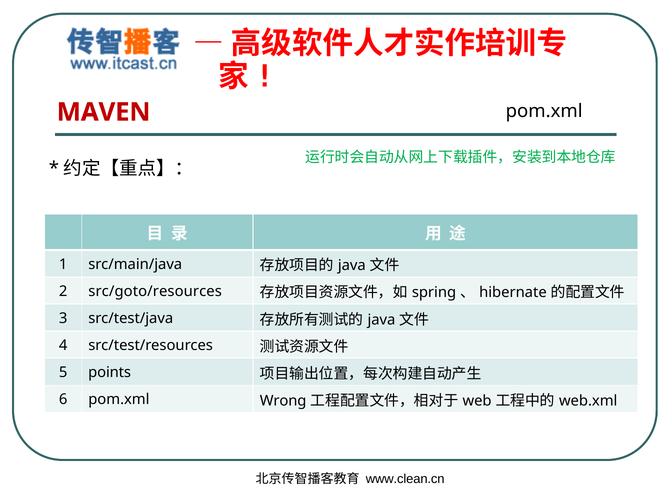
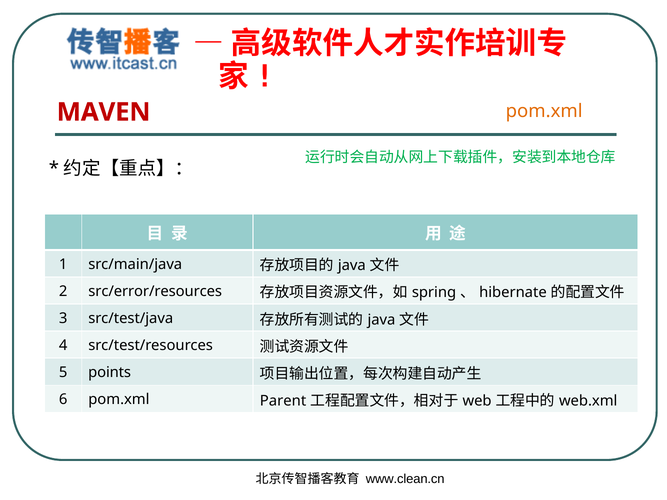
pom.xml colour: black -> orange (544, 111)
src/goto/resources: src/goto/resources -> src/error/resources (155, 291)
Wrong: Wrong -> Parent (283, 401)
